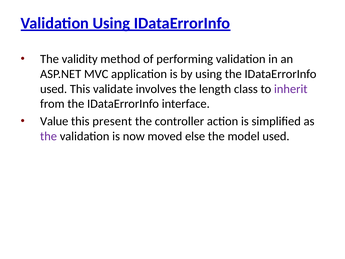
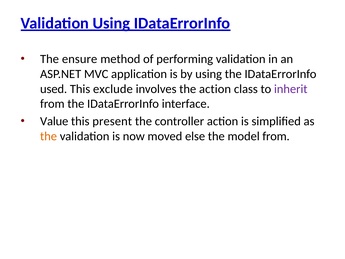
validity: validity -> ensure (80, 59)
validate: validate -> exclude (113, 89)
the length: length -> action (215, 89)
the colour: purple -> orange (49, 136)
model used: used -> from (276, 136)
